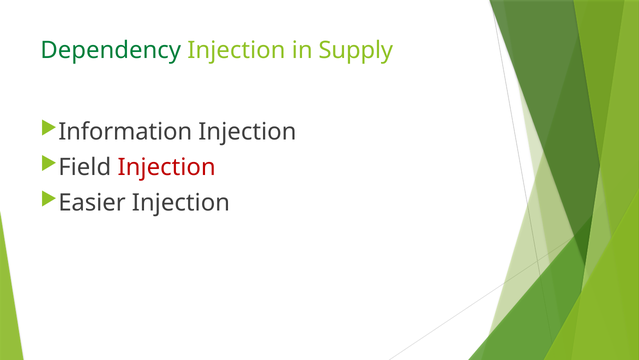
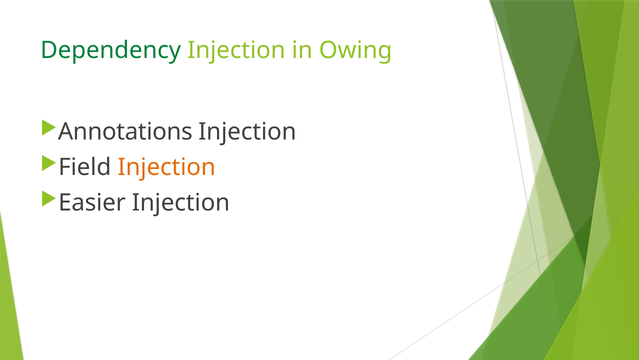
Supply: Supply -> Owing (356, 50)
Information: Information -> Annotations (125, 132)
Injection colour: red -> orange (167, 167)
